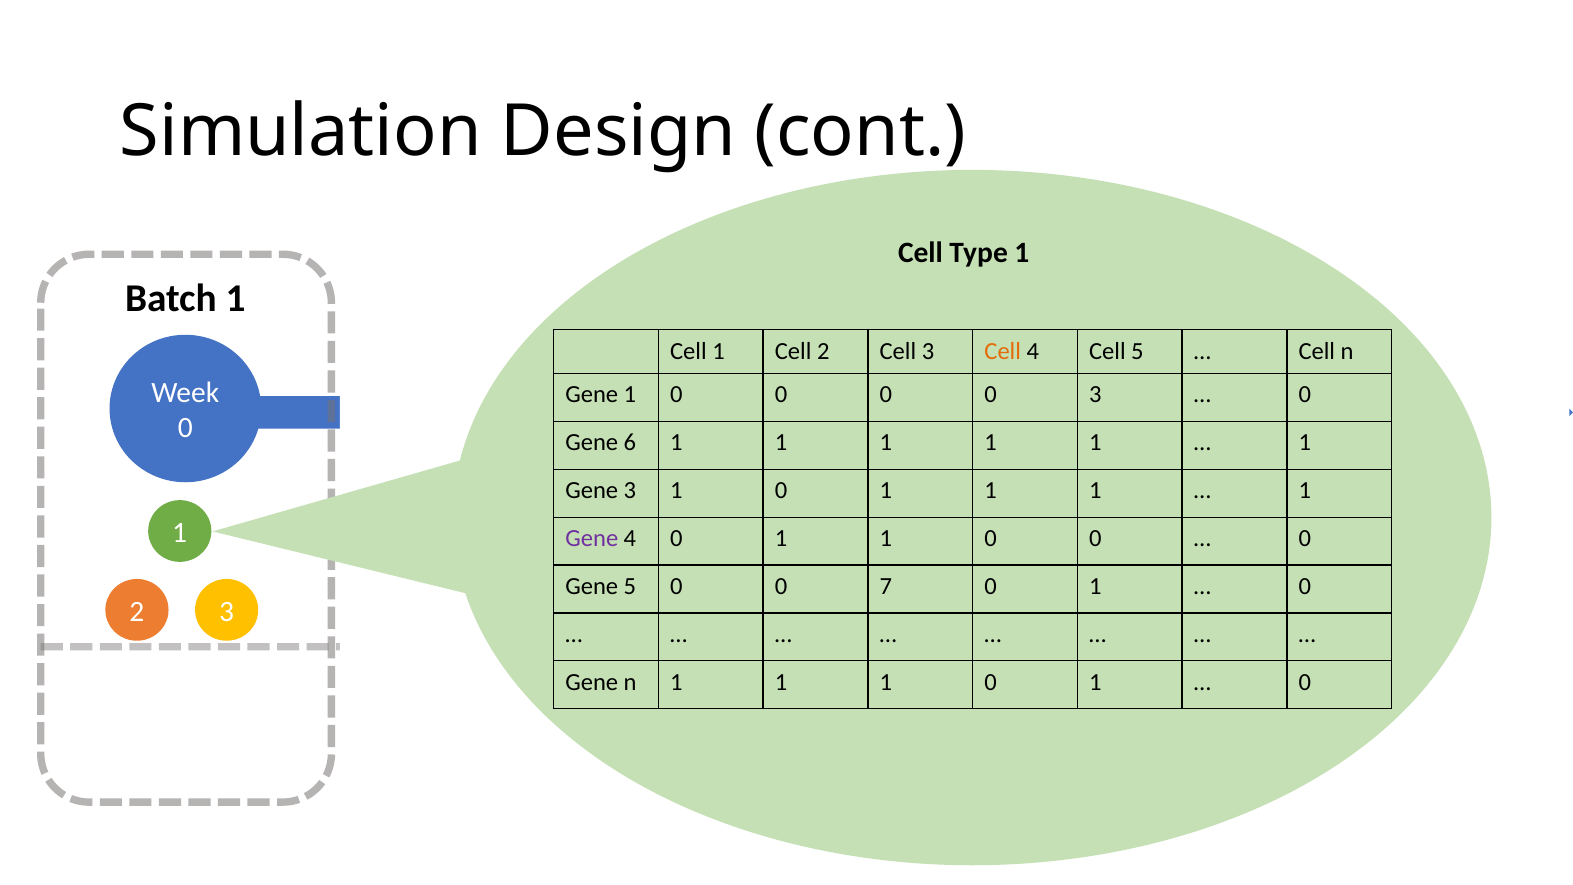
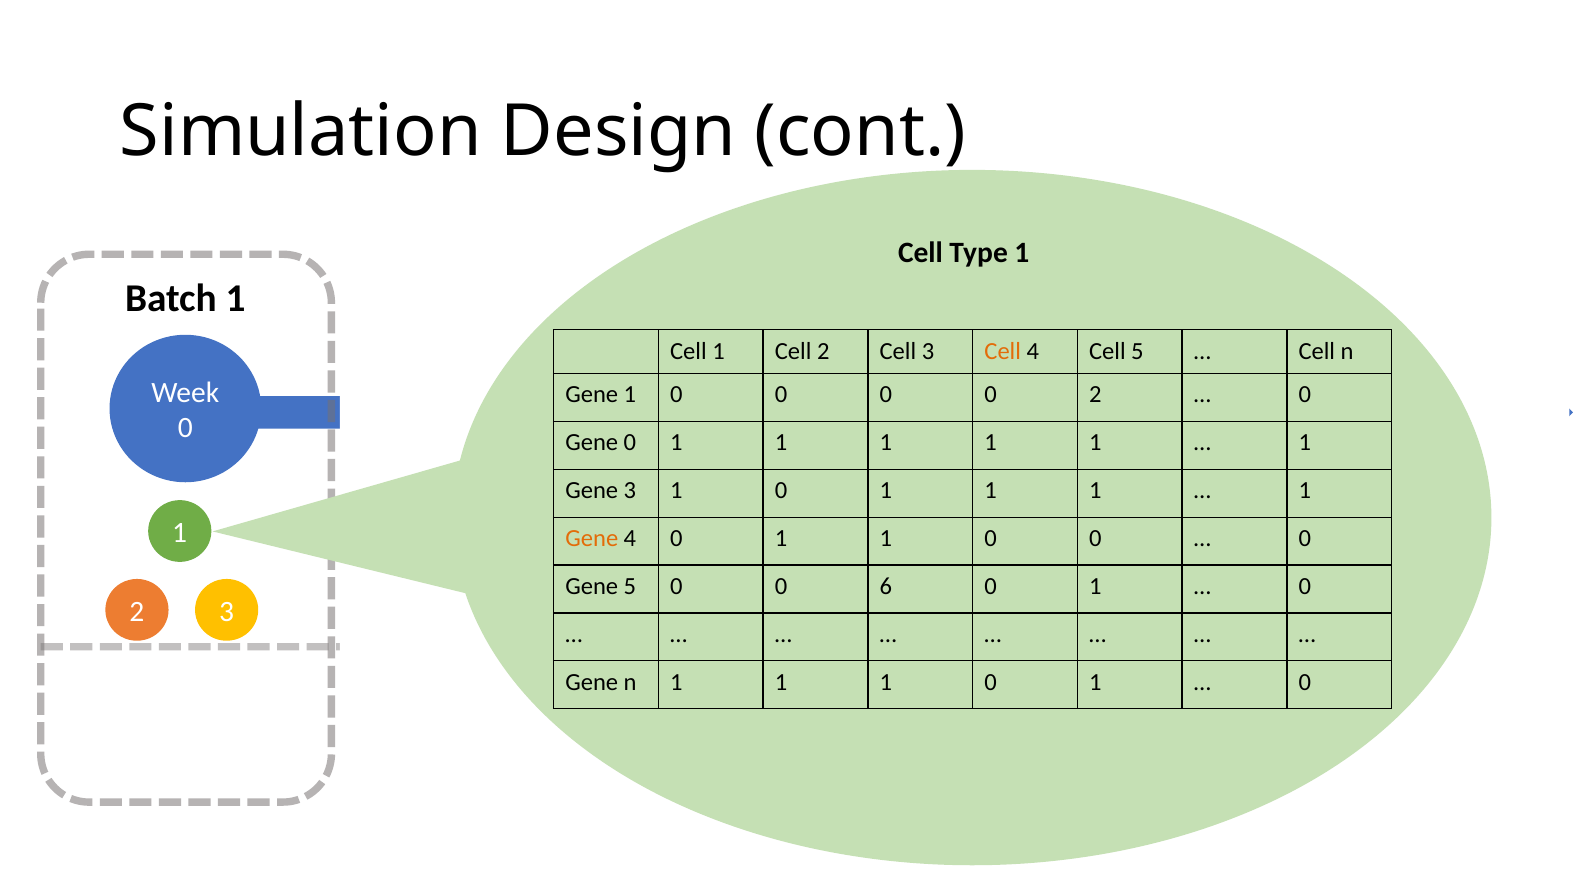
3: 3 -> 2 (1095, 395)
6: 6 -> 0 (630, 443)
Gene colour: purple -> orange (592, 538)
7: 7 -> 6 (886, 586)
